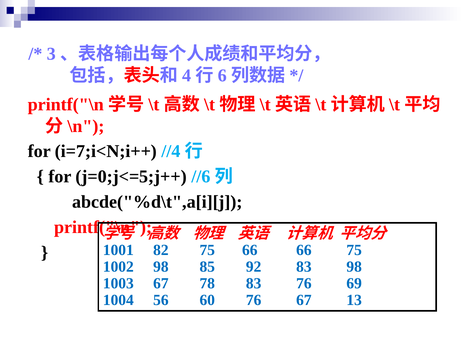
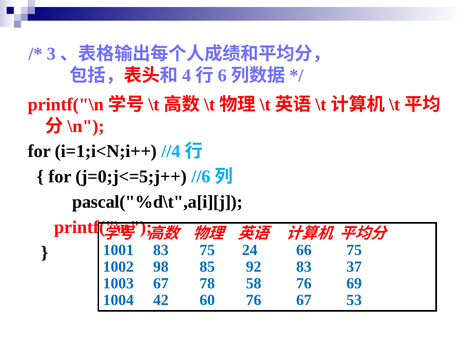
i=7;i<N;i++: i=7;i<N;i++ -> i=1;i<N;i++ (106, 151)
abcde("%d\t",a[i][j: abcde("%d\t",a[i][j -> pascal("%d\t",a[i][j (158, 202)
1001 82: 82 -> 83 (161, 250)
75 66: 66 -> 24 (250, 250)
83 98: 98 -> 37 (354, 267)
78 83: 83 -> 58 (254, 283)
56: 56 -> 42 (161, 300)
13: 13 -> 53 (354, 300)
